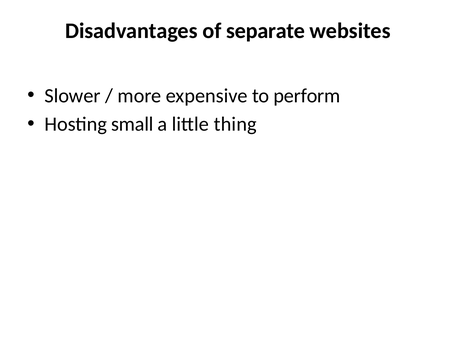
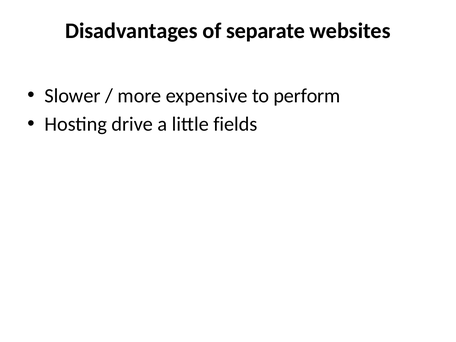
small: small -> drive (132, 124)
thing: thing -> fields (235, 124)
